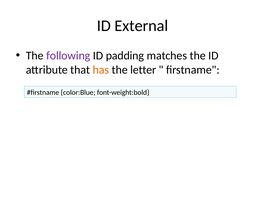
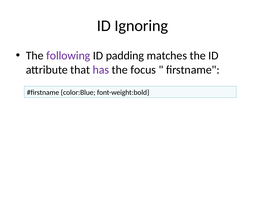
External: External -> Ignoring (141, 26)
has colour: orange -> purple (101, 70)
letter: letter -> focus (143, 70)
